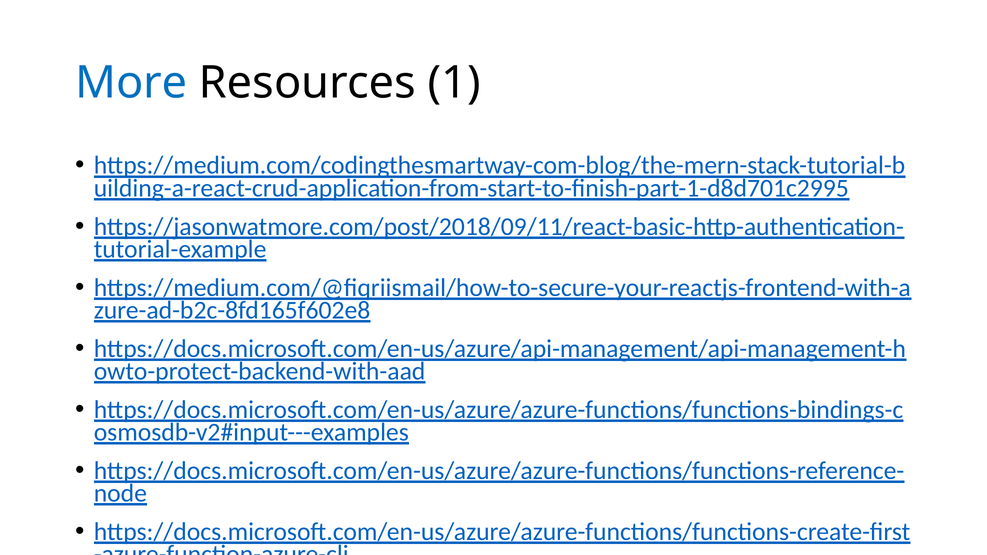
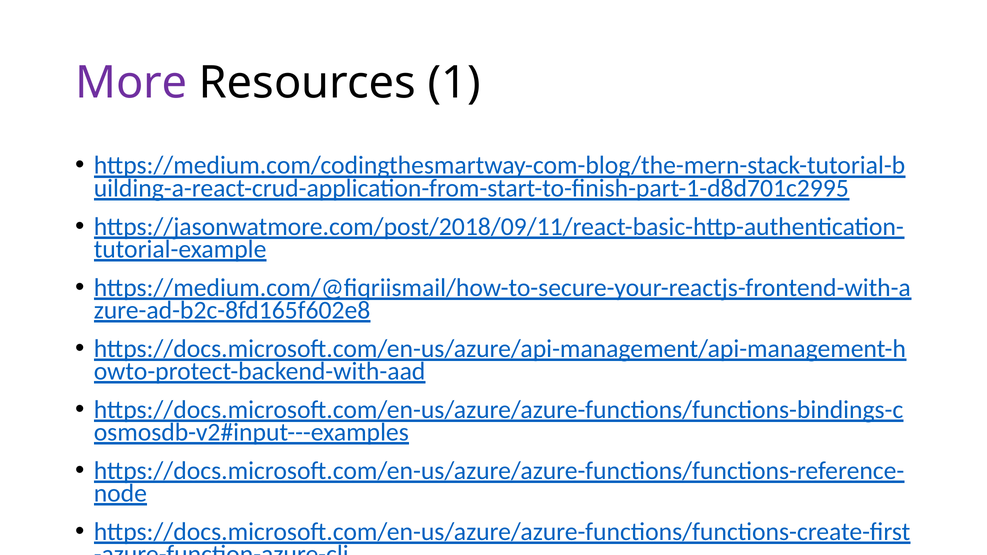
More colour: blue -> purple (131, 83)
